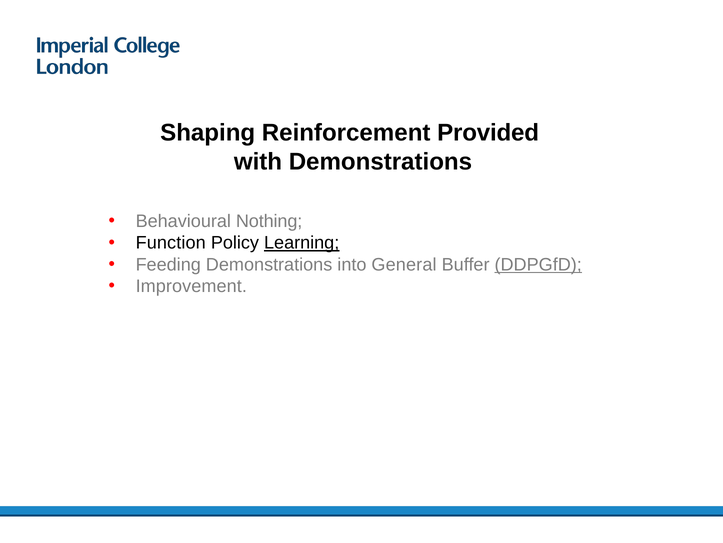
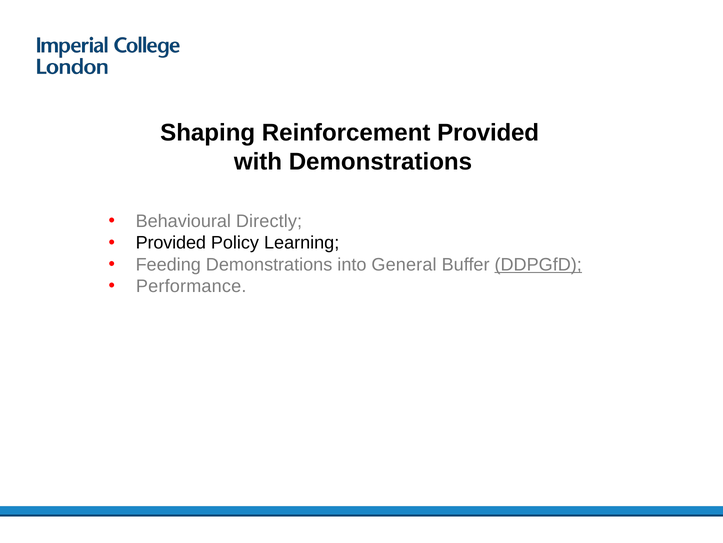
Nothing: Nothing -> Directly (269, 221)
Function: Function -> Provided (171, 243)
Learning underline: present -> none (302, 243)
Improvement: Improvement -> Performance (191, 286)
